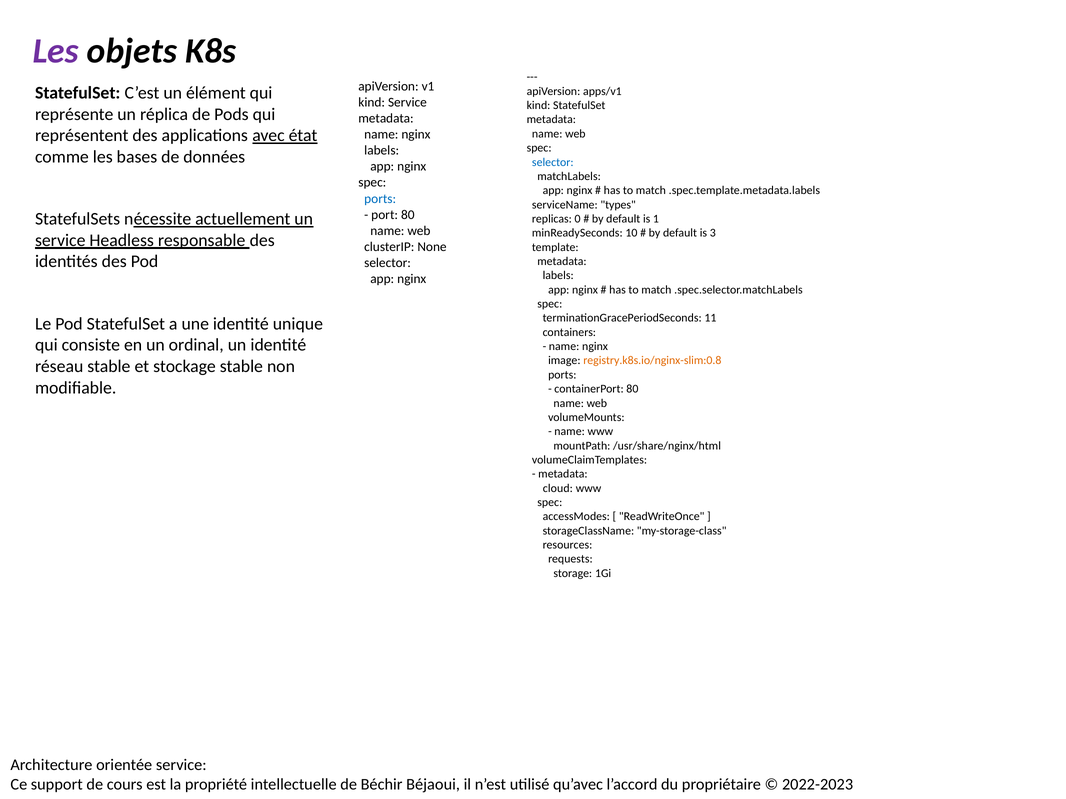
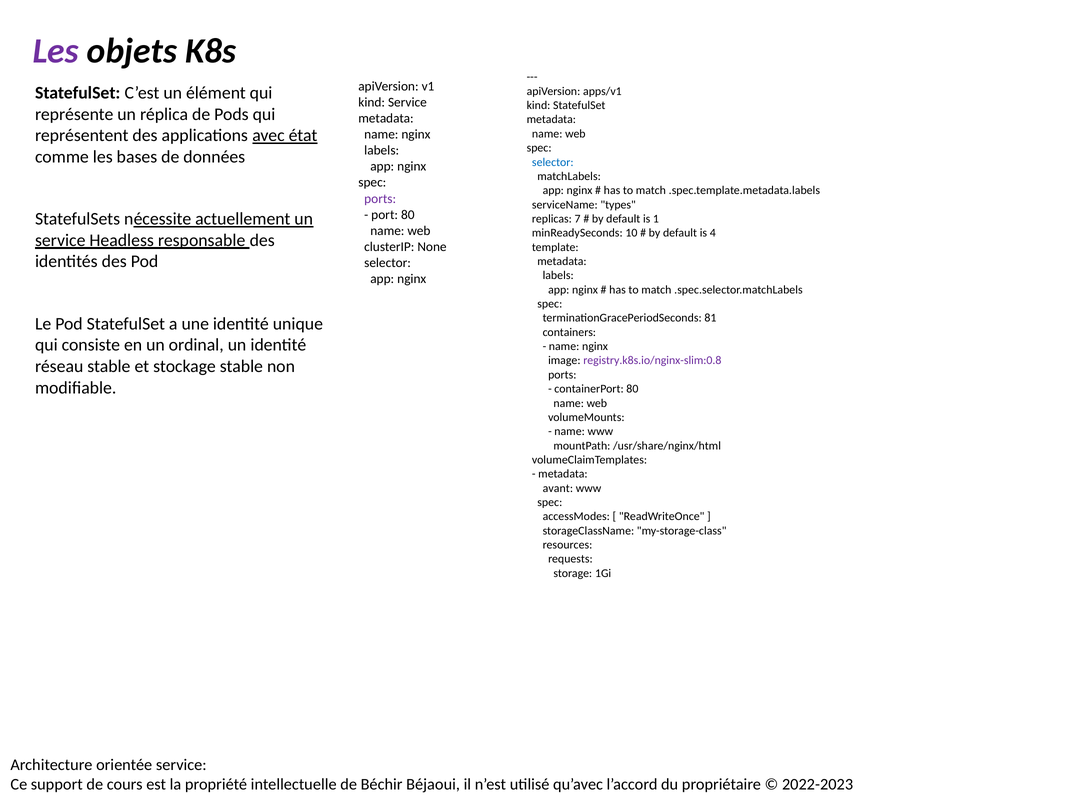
ports colour: blue -> purple (380, 199)
0: 0 -> 7 (578, 219)
3: 3 -> 4 (713, 233)
11: 11 -> 81 (710, 318)
registry.k8s.io/nginx-slim:0.8 colour: orange -> purple (652, 361)
cloud: cloud -> avant (558, 488)
